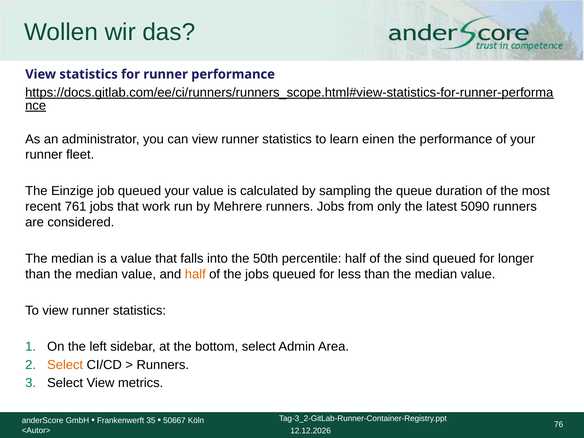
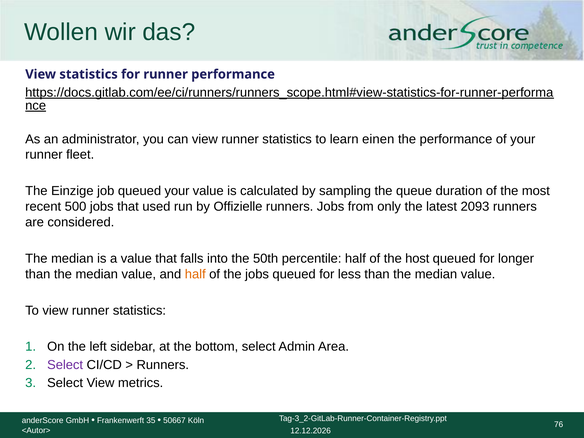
761: 761 -> 500 (76, 207)
work: work -> used (156, 207)
Mehrere: Mehrere -> Offizielle (238, 207)
5090: 5090 -> 2093 (475, 207)
sind: sind -> host (417, 258)
Select colour: orange -> purple (65, 365)
